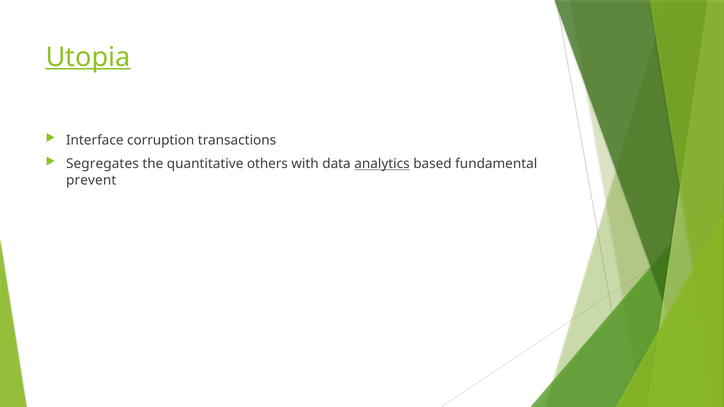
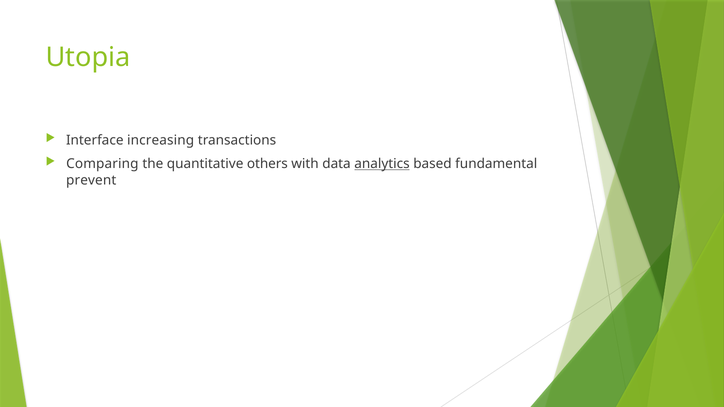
Utopia underline: present -> none (88, 57)
corruption: corruption -> increasing (161, 140)
Segregates: Segregates -> Comparing (102, 164)
